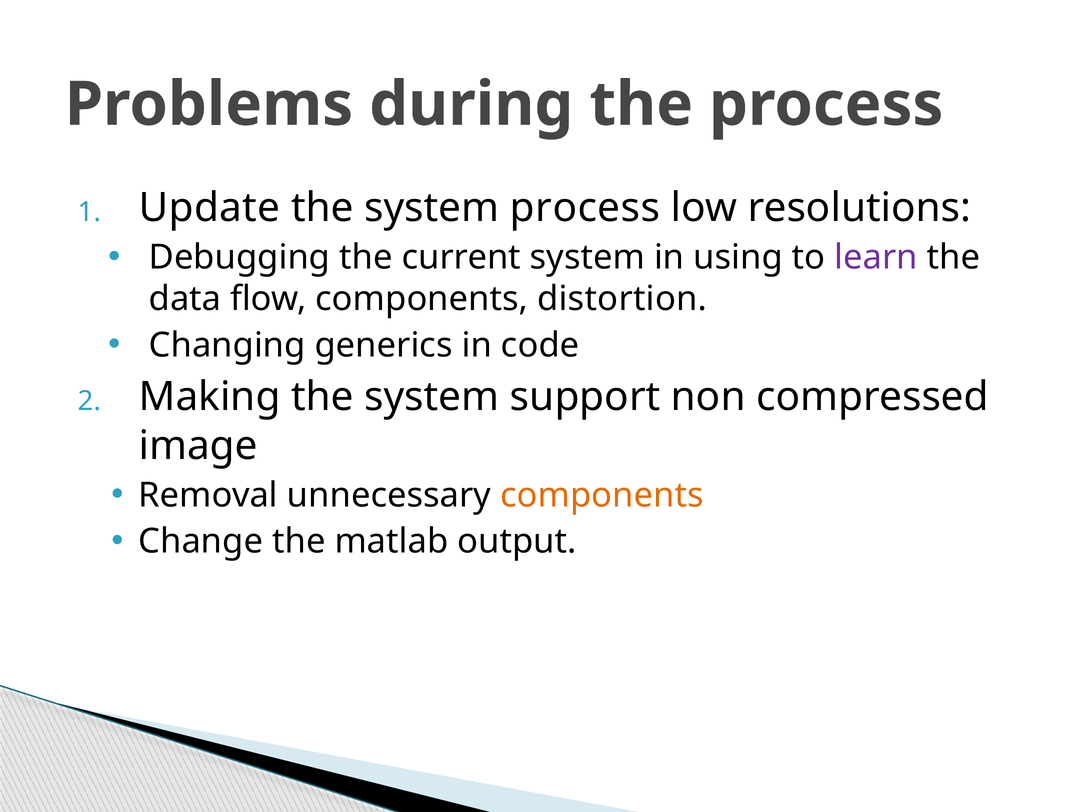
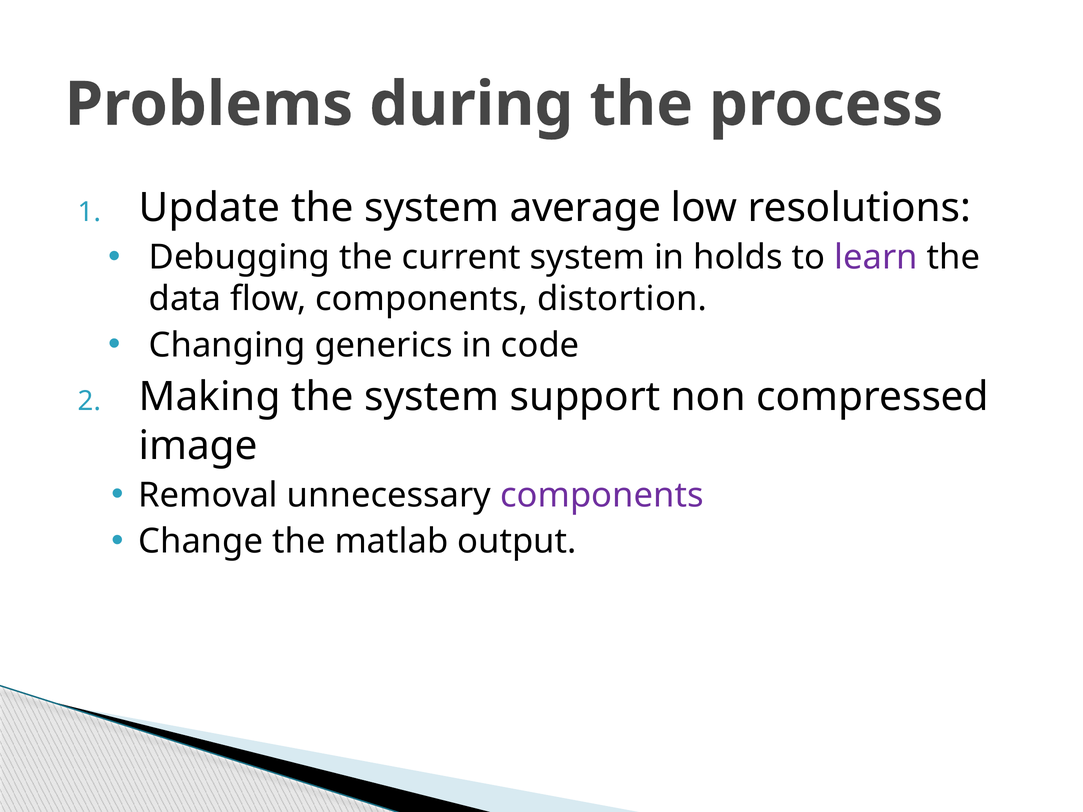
system process: process -> average (585, 208)
using: using -> holds (738, 258)
components colour: orange -> purple (602, 495)
